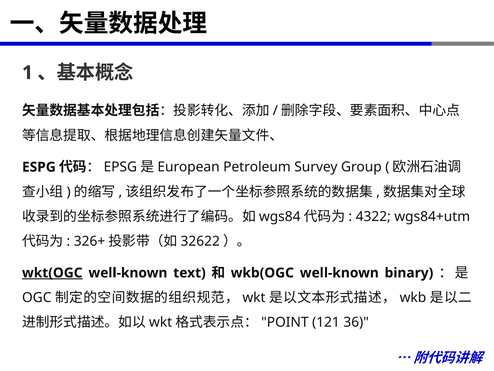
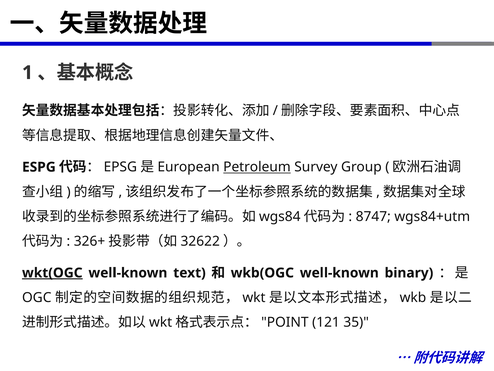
Petroleum underline: none -> present (257, 167)
4322: 4322 -> 8747 (373, 216)
36: 36 -> 35 (356, 322)
